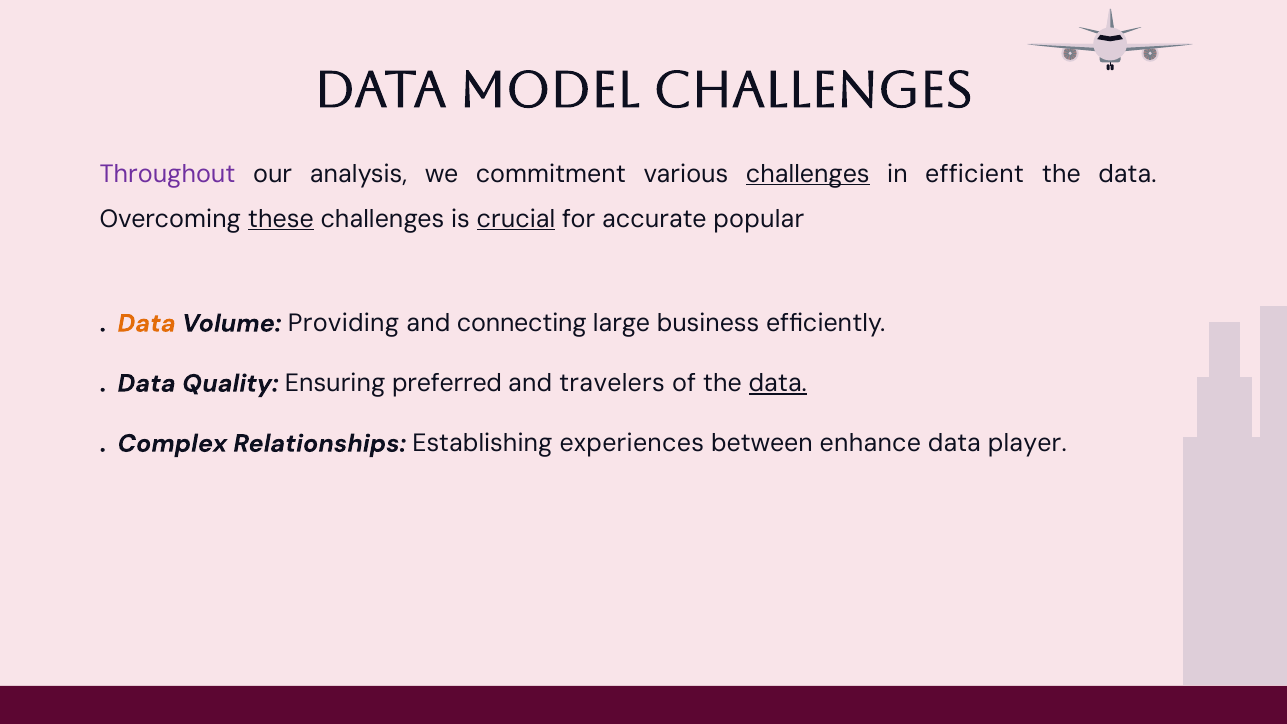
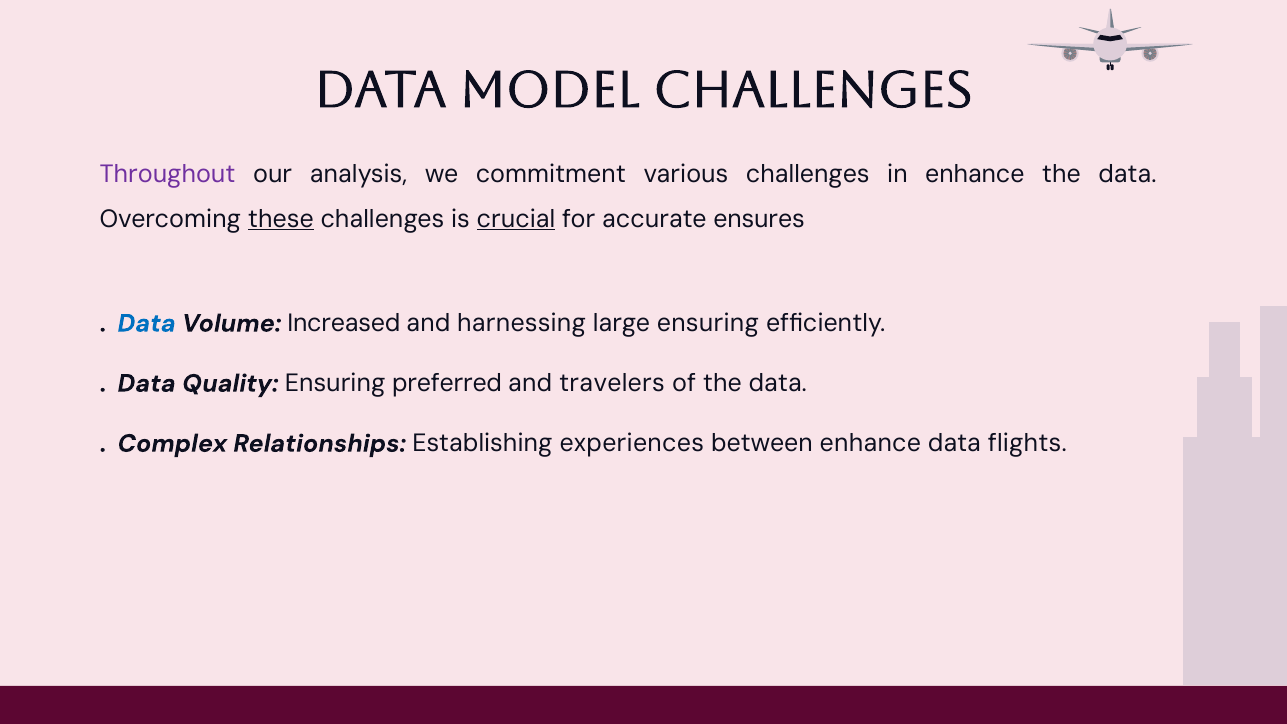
challenges underline: present -> none (808, 174)
in efficient: efficient -> enhance (975, 174)
popular: popular -> ensures (759, 219)
Data colour: orange -> blue (147, 323)
Providing: Providing -> Increased (344, 323)
connecting: connecting -> harnessing (522, 323)
large business: business -> ensuring (708, 323)
data underline: present -> none (778, 383)
player: player -> flights (1027, 443)
